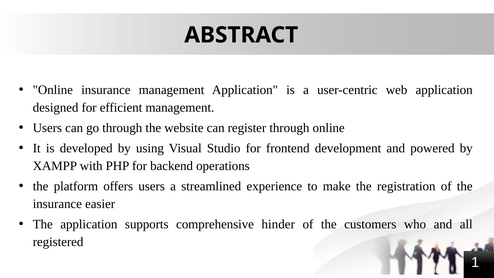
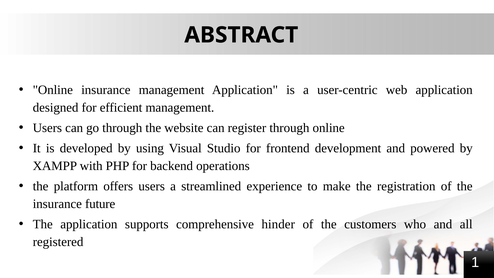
easier: easier -> future (100, 204)
